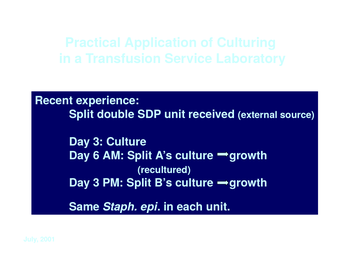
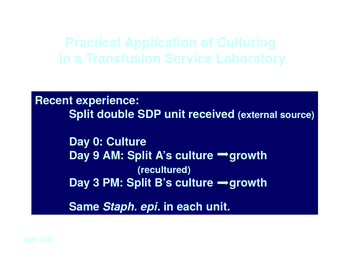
3: 3 -> 0 (98, 142)
6: 6 -> 9 (96, 156)
